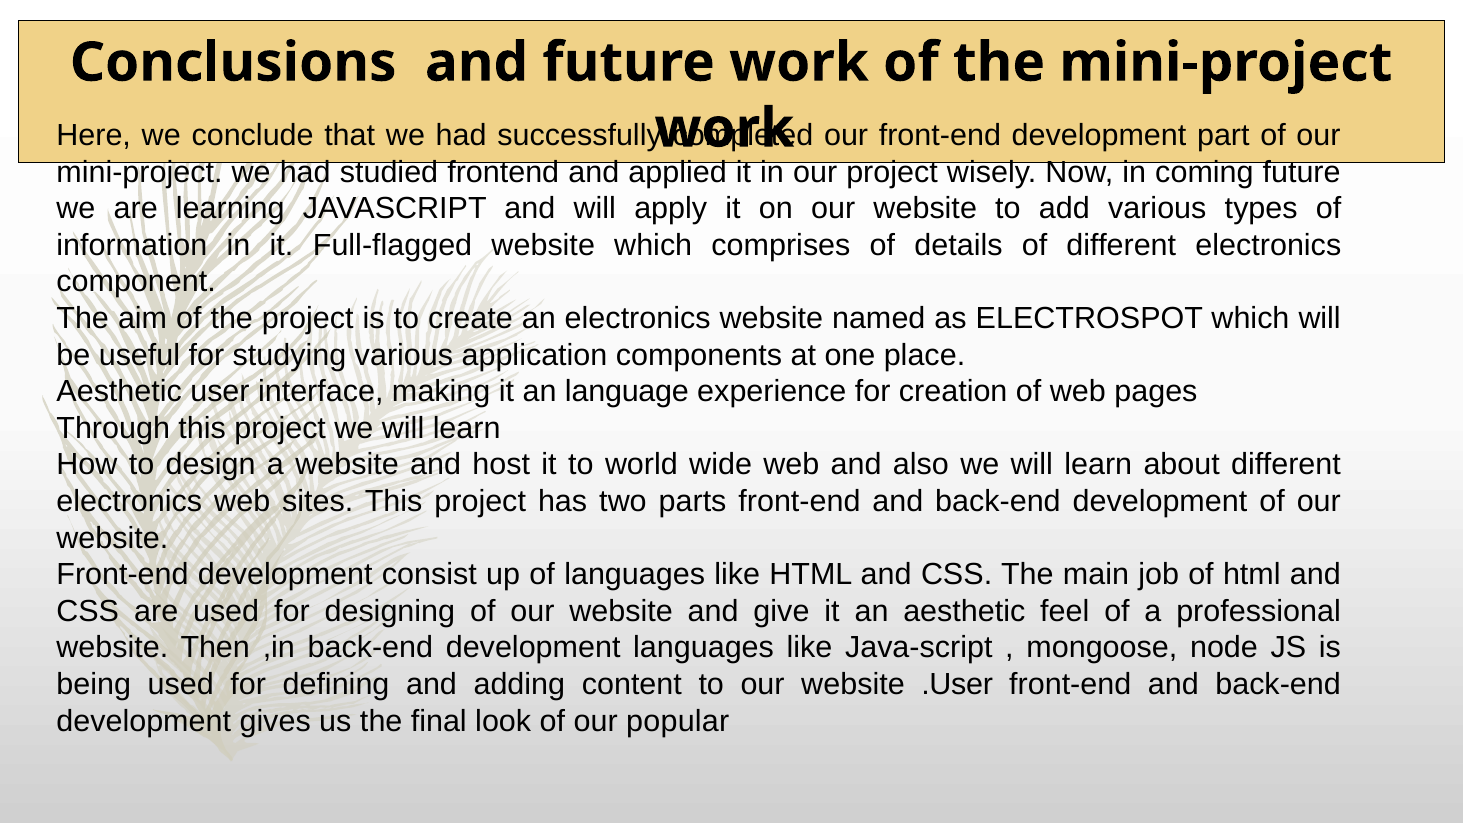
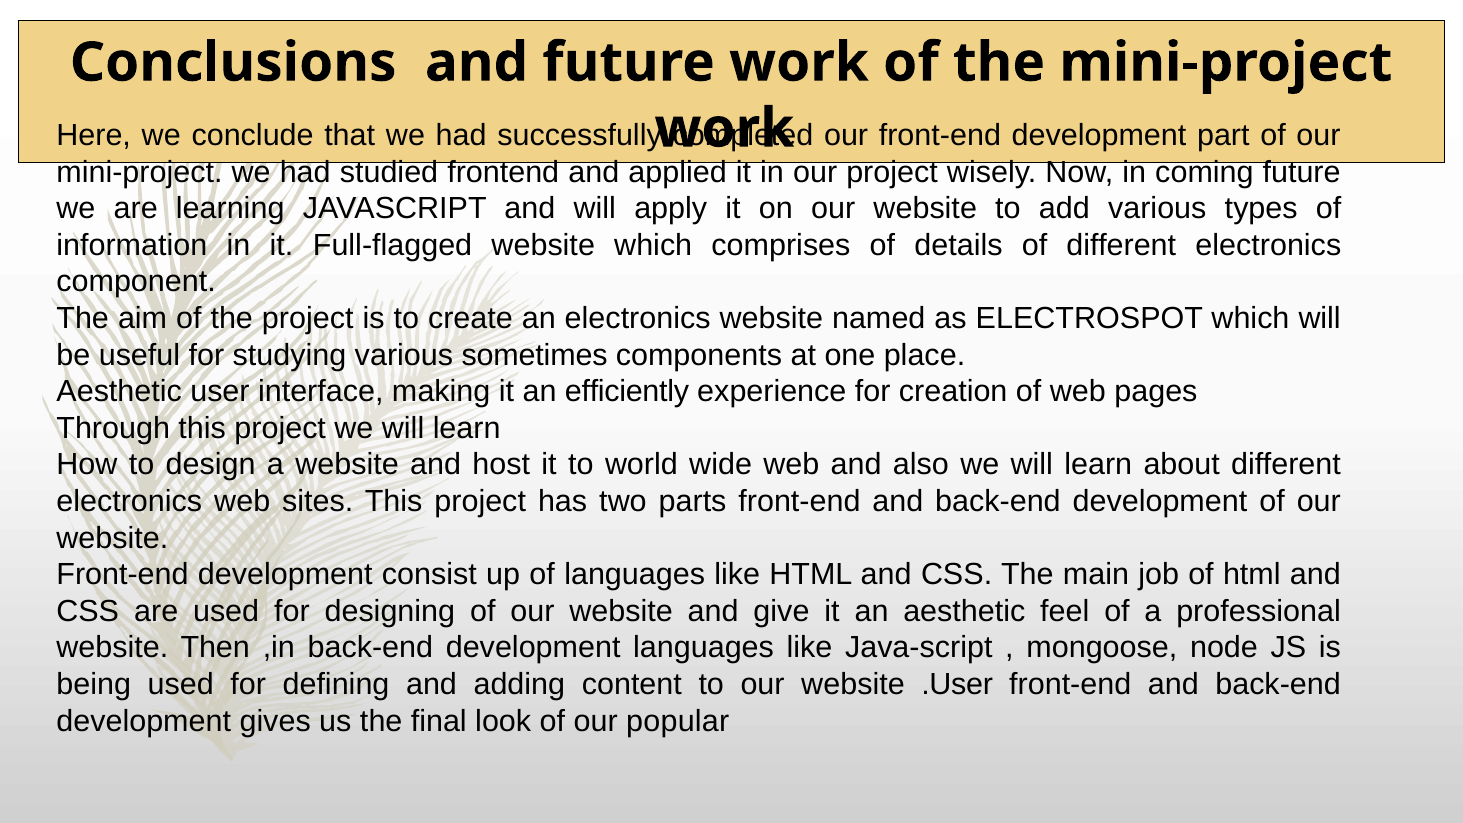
application: application -> sometimes (535, 355)
language: language -> efficiently (627, 392)
